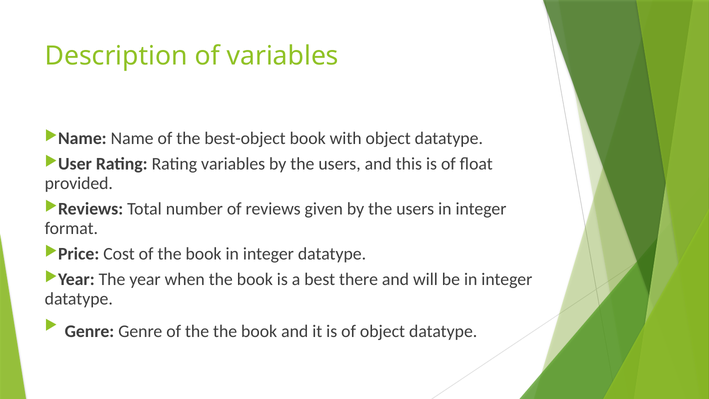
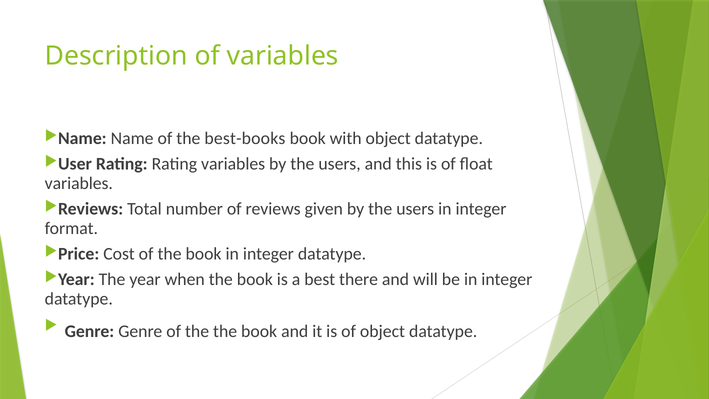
best-object: best-object -> best-books (245, 138)
provided: provided -> variables (79, 183)
